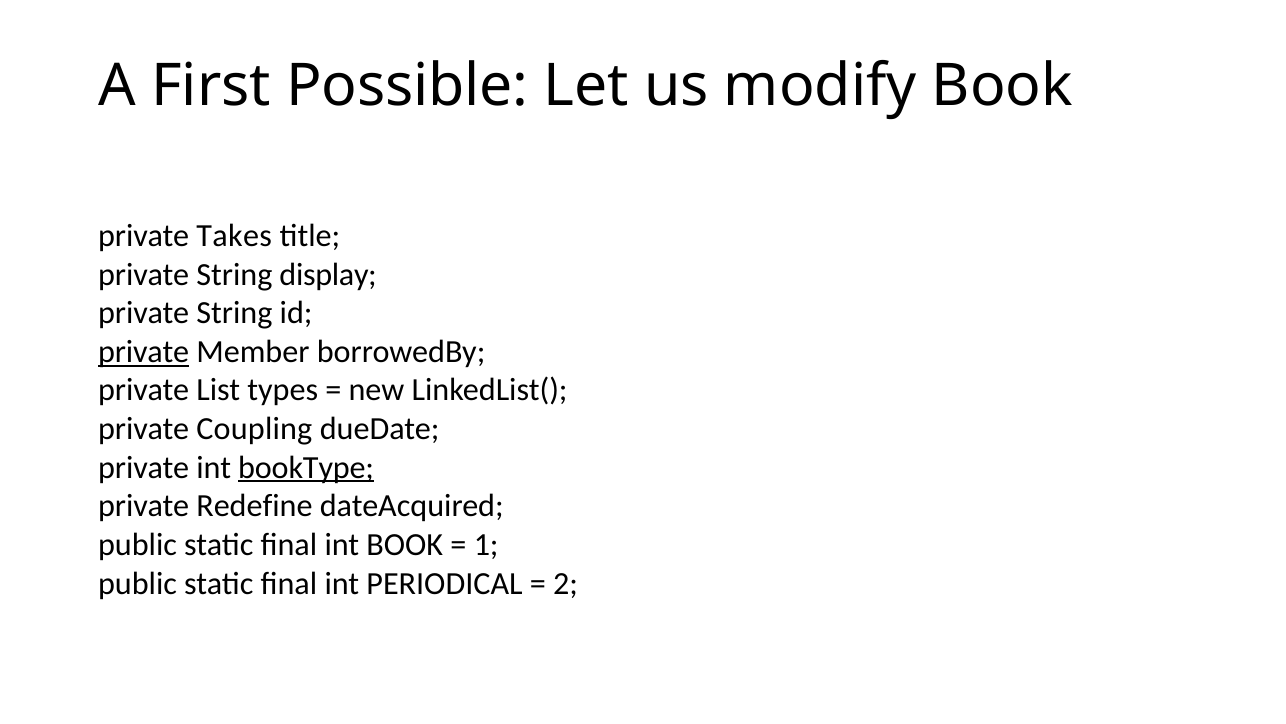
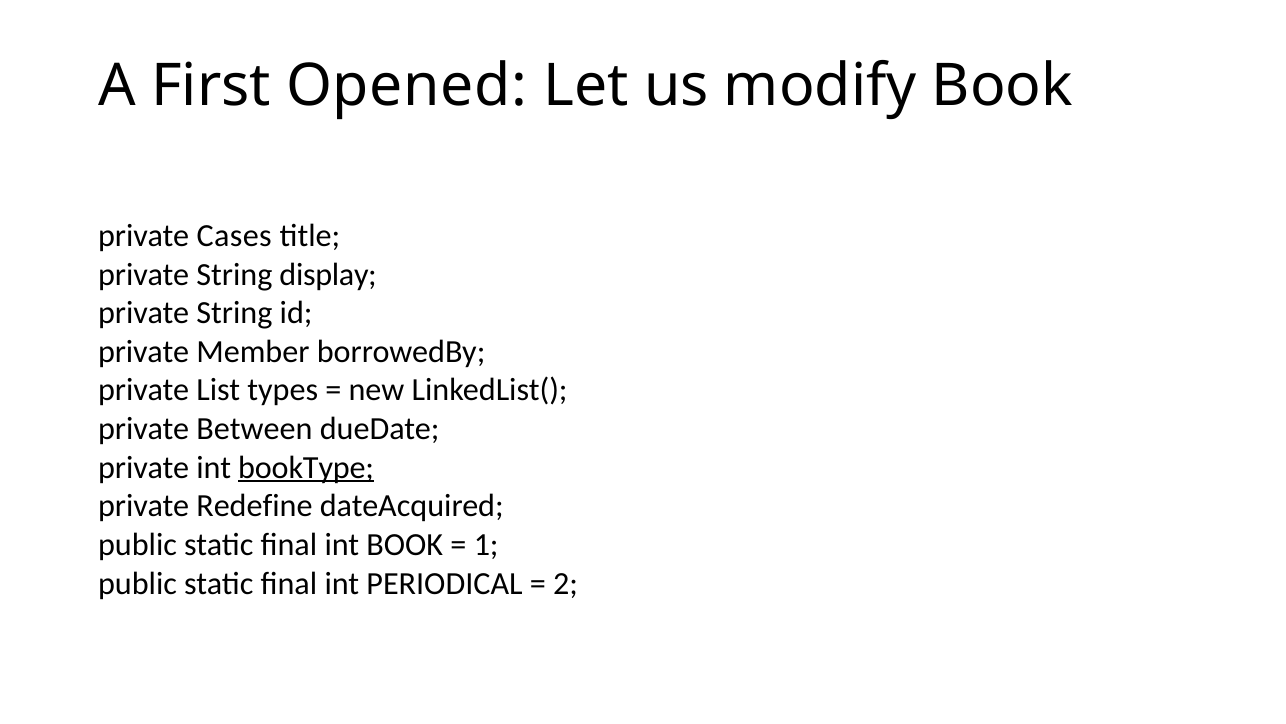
Possible: Possible -> Opened (407, 86)
Takes: Takes -> Cases (234, 236)
private underline: present -> none (144, 351)
Coupling: Coupling -> Between (254, 429)
